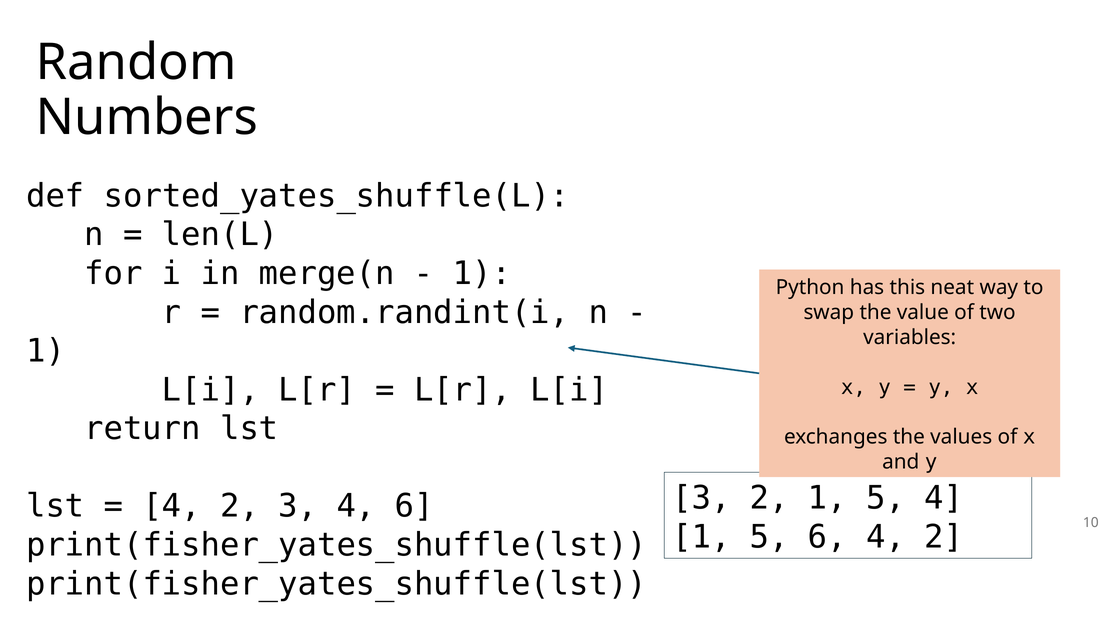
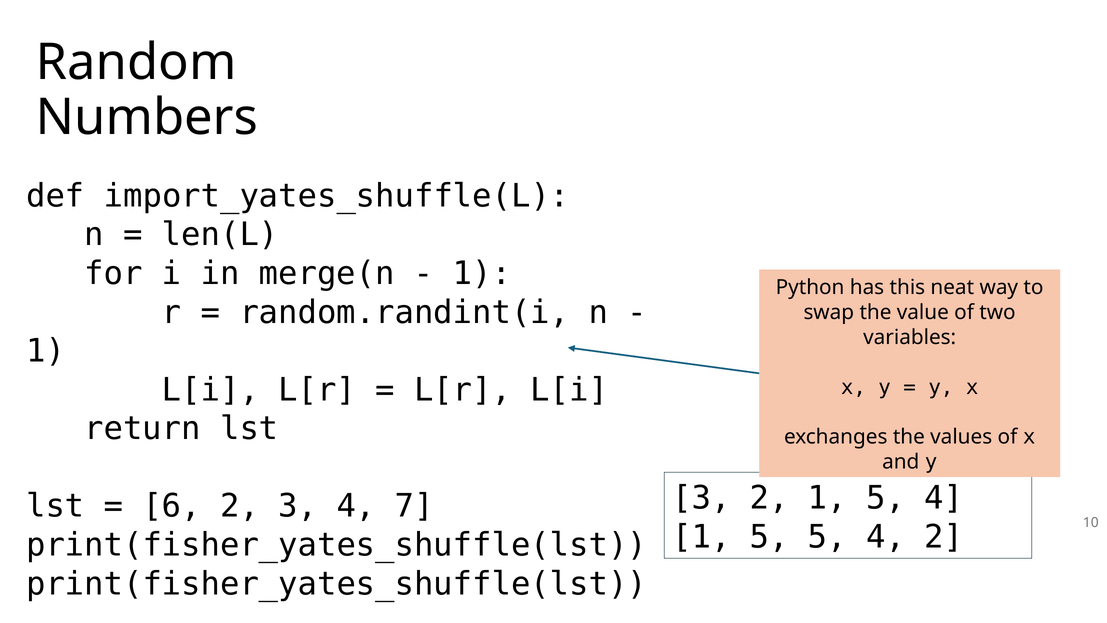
sorted_yates_shuffle(L: sorted_yates_shuffle(L -> import_yates_shuffle(L (337, 196)
4: 4 -> 6 (172, 506)
4 6: 6 -> 7 (414, 506)
5 6: 6 -> 5 (827, 537)
